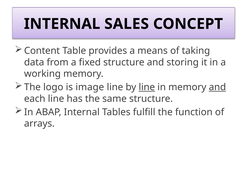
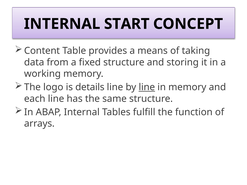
SALES: SALES -> START (127, 24)
image: image -> details (90, 87)
and underline: present -> none (217, 87)
